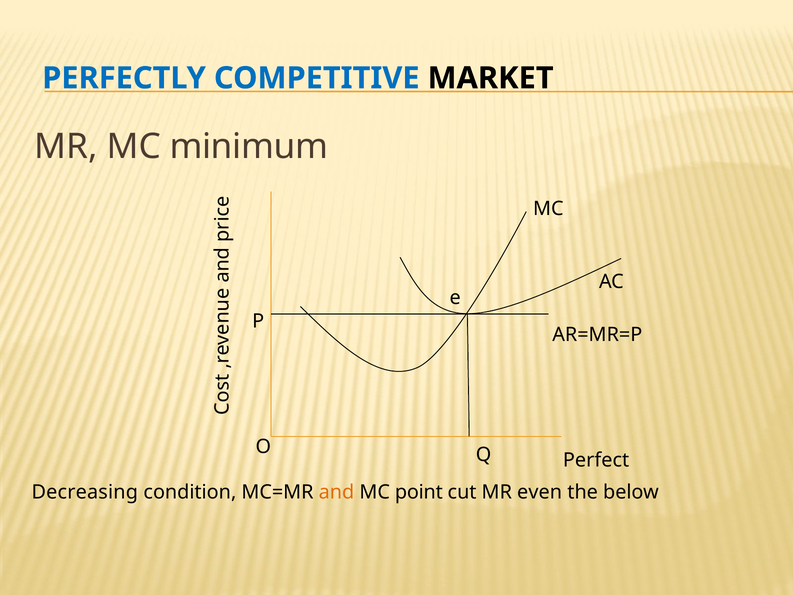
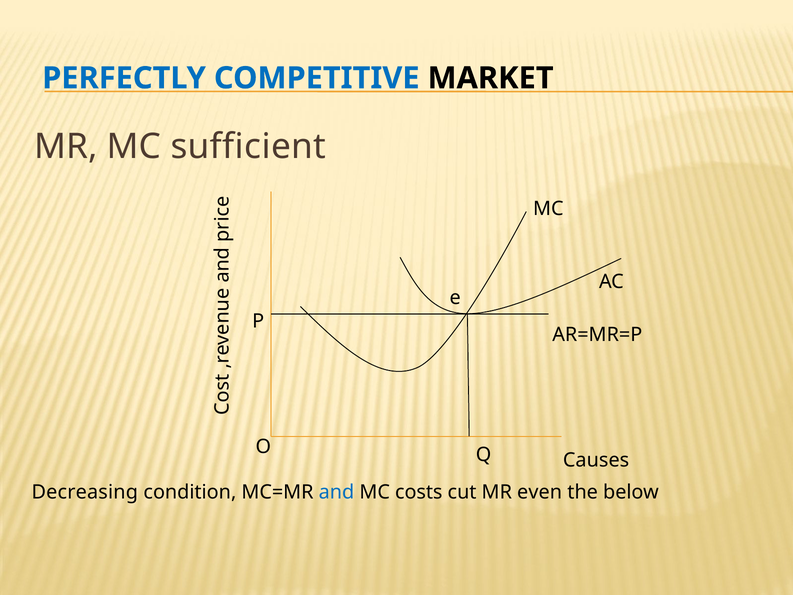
minimum: minimum -> sufficient (248, 146)
Perfect: Perfect -> Causes (596, 460)
and colour: orange -> blue (337, 492)
point: point -> costs (419, 492)
